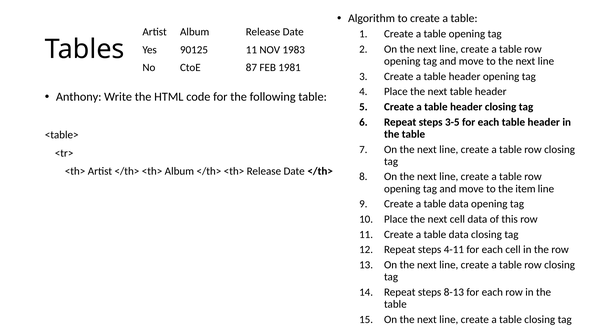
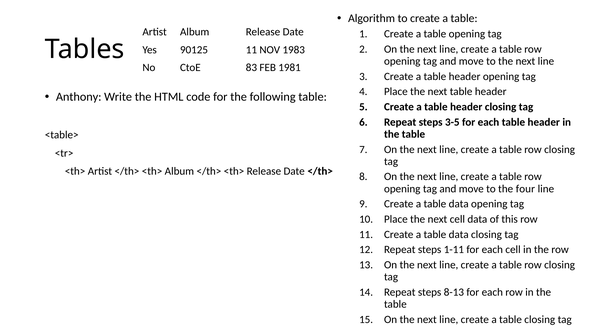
87: 87 -> 83 (251, 68)
item: item -> four (525, 189)
4-11: 4-11 -> 1-11 (454, 250)
